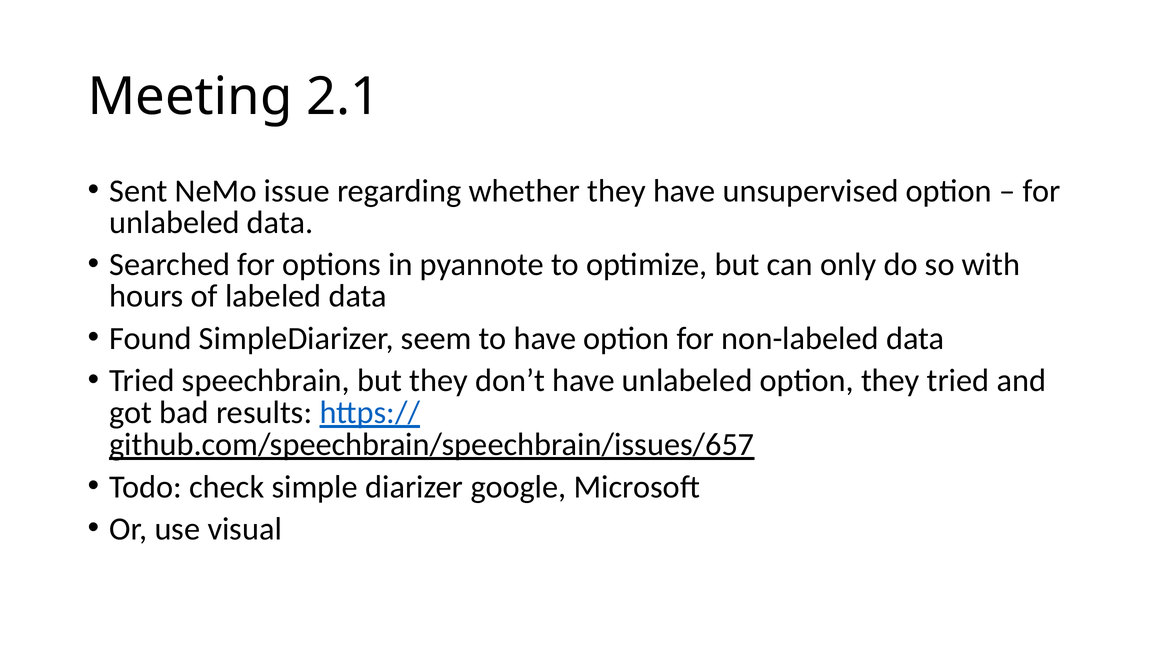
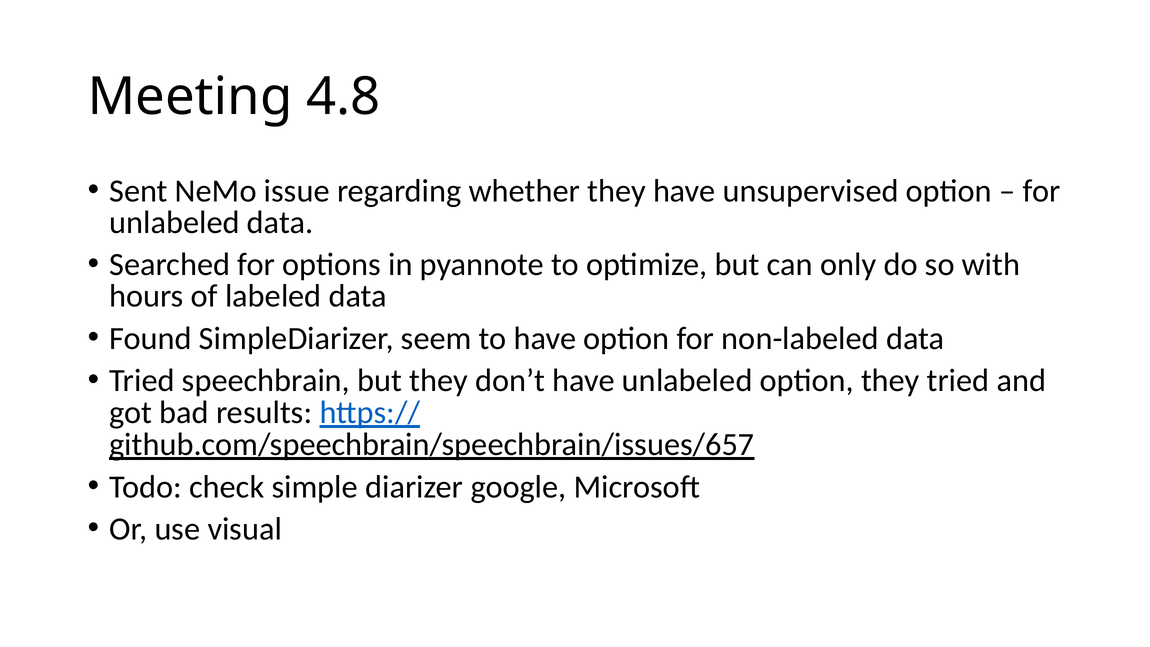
2.1: 2.1 -> 4.8 (343, 97)
